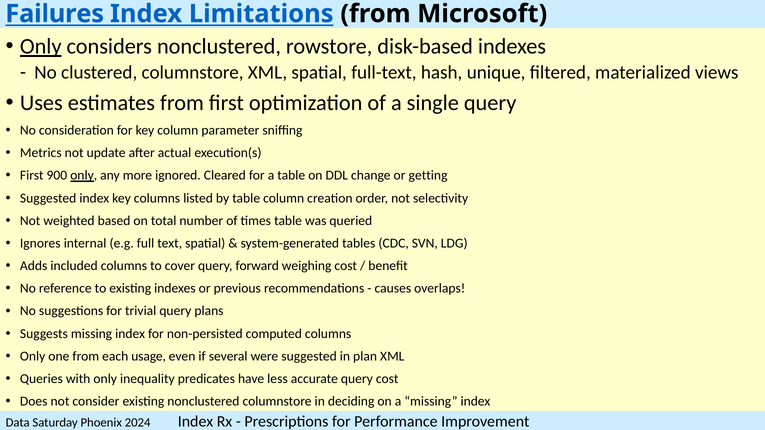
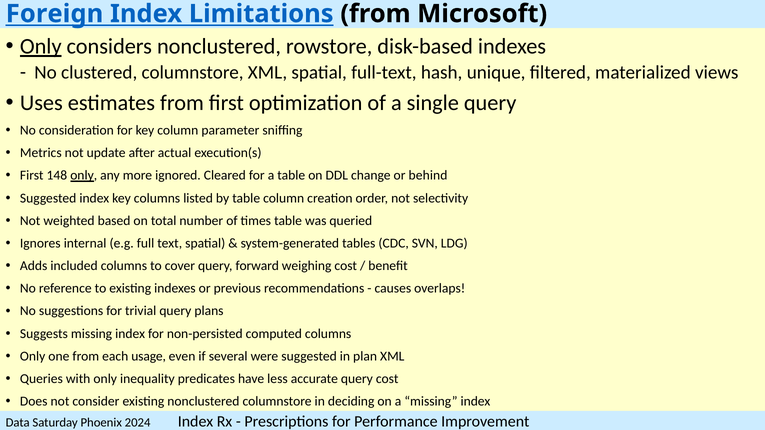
Failures: Failures -> Foreign (54, 14)
900: 900 -> 148 (57, 176)
getting: getting -> behind (428, 176)
